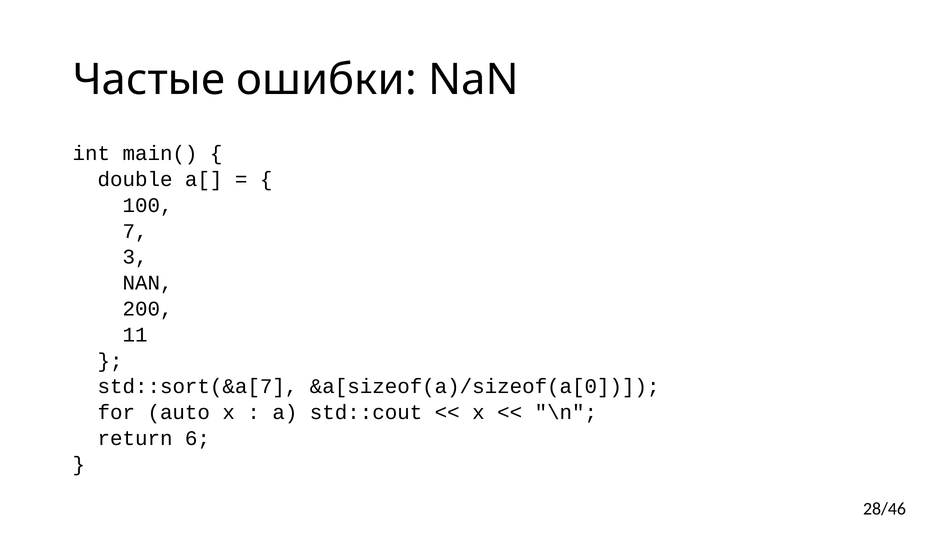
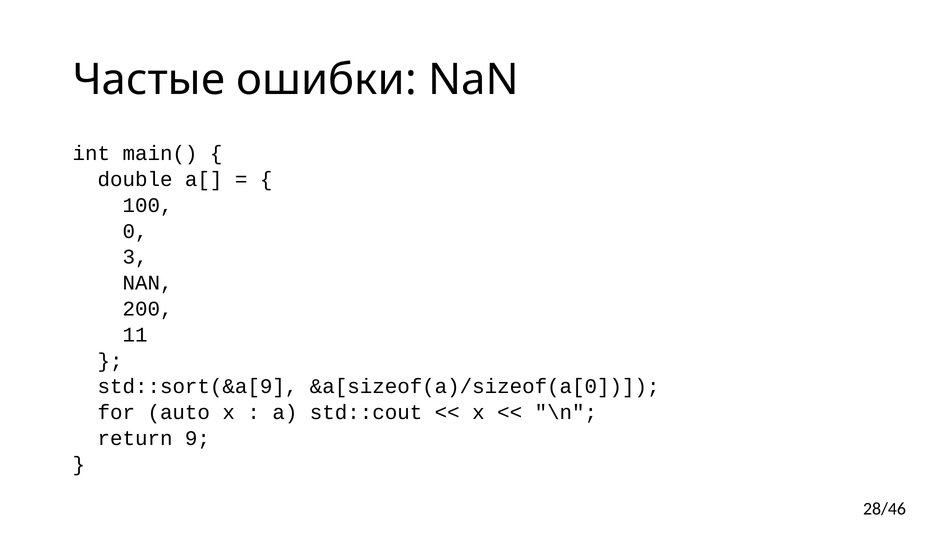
7: 7 -> 0 (135, 231)
std::sort(&a[7: std::sort(&a[7 -> std::sort(&a[9 (197, 387)
6: 6 -> 9 (197, 439)
